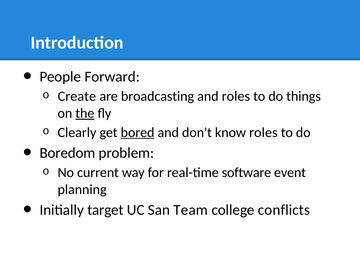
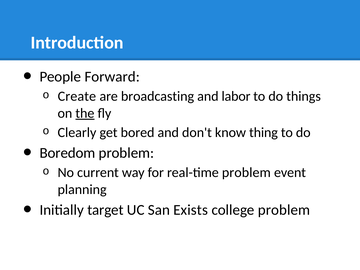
and roles: roles -> labor (236, 96)
bored underline: present -> none (138, 132)
know roles: roles -> thing (264, 132)
real-time software: software -> problem (246, 173)
Team: Team -> Exists (191, 210)
college conflicts: conflicts -> problem (284, 210)
